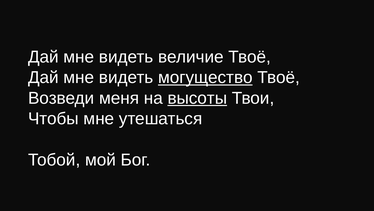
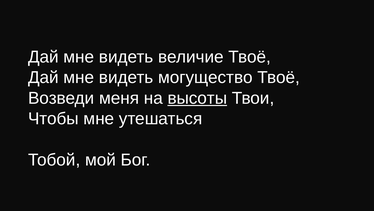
могущество underline: present -> none (205, 77)
